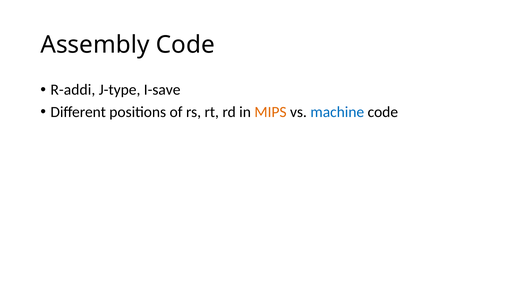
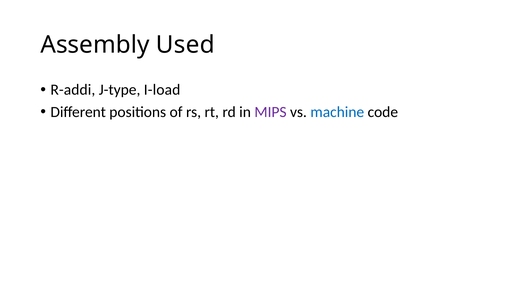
Assembly Code: Code -> Used (185, 45)
I-save: I-save -> I-load (162, 90)
MIPS colour: orange -> purple (270, 112)
